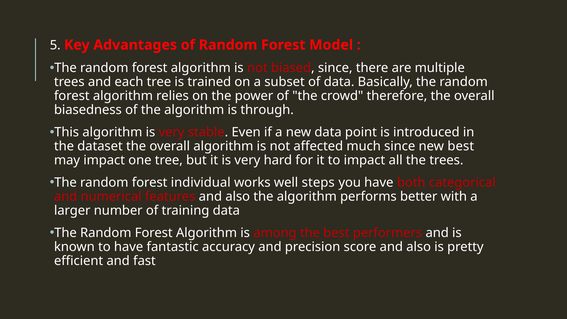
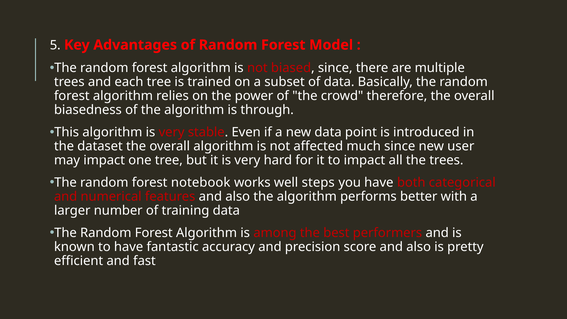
new best: best -> user (461, 146)
individual: individual -> notebook (201, 182)
